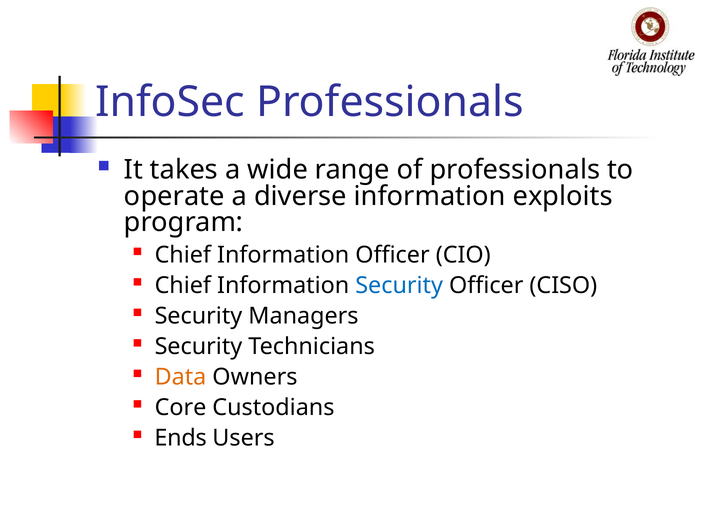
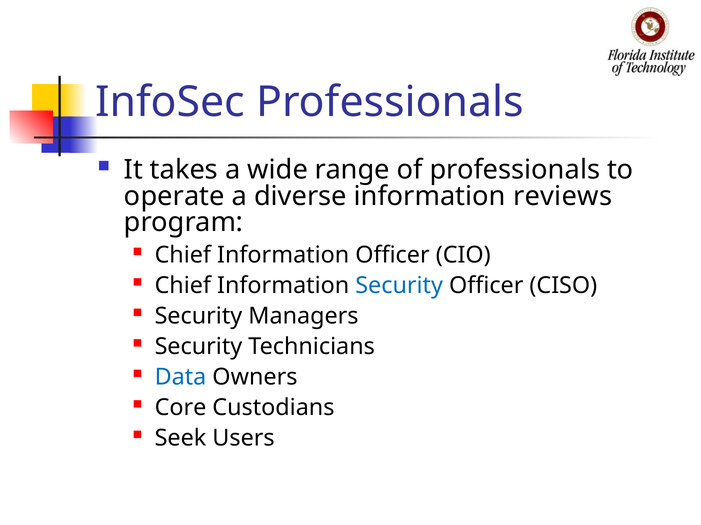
exploits: exploits -> reviews (563, 196)
Data colour: orange -> blue (180, 378)
Ends: Ends -> Seek (180, 439)
